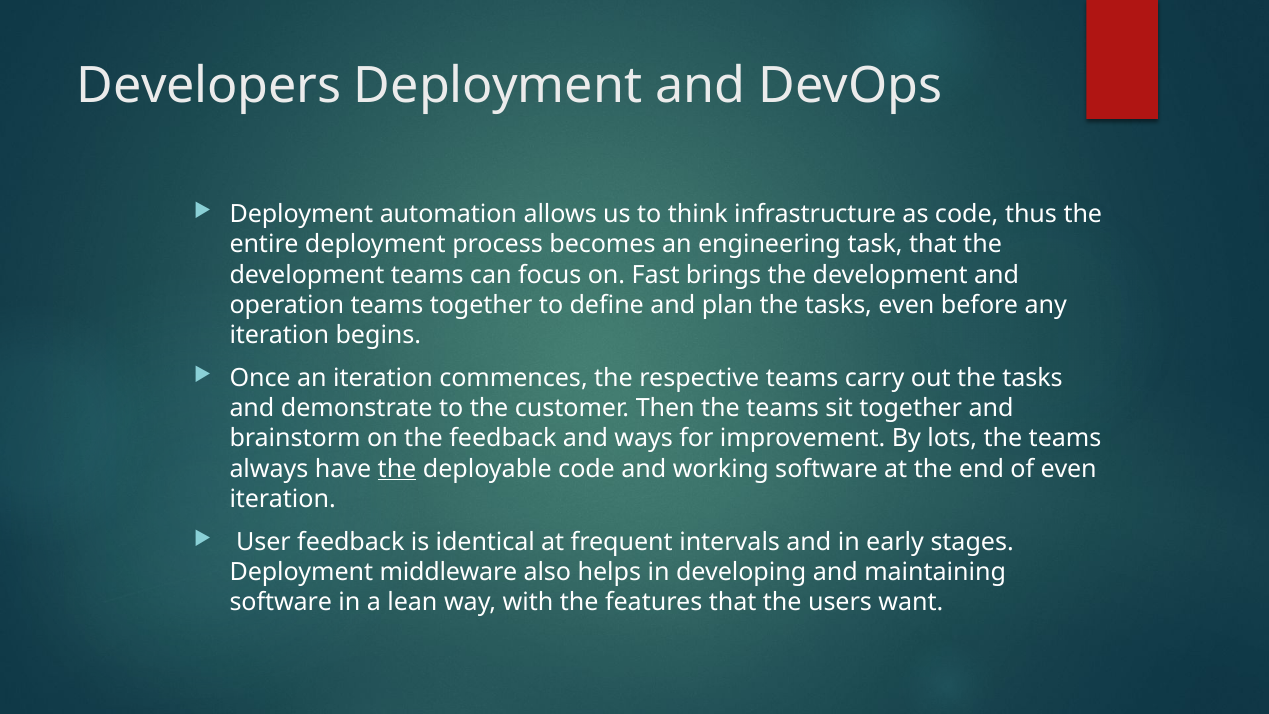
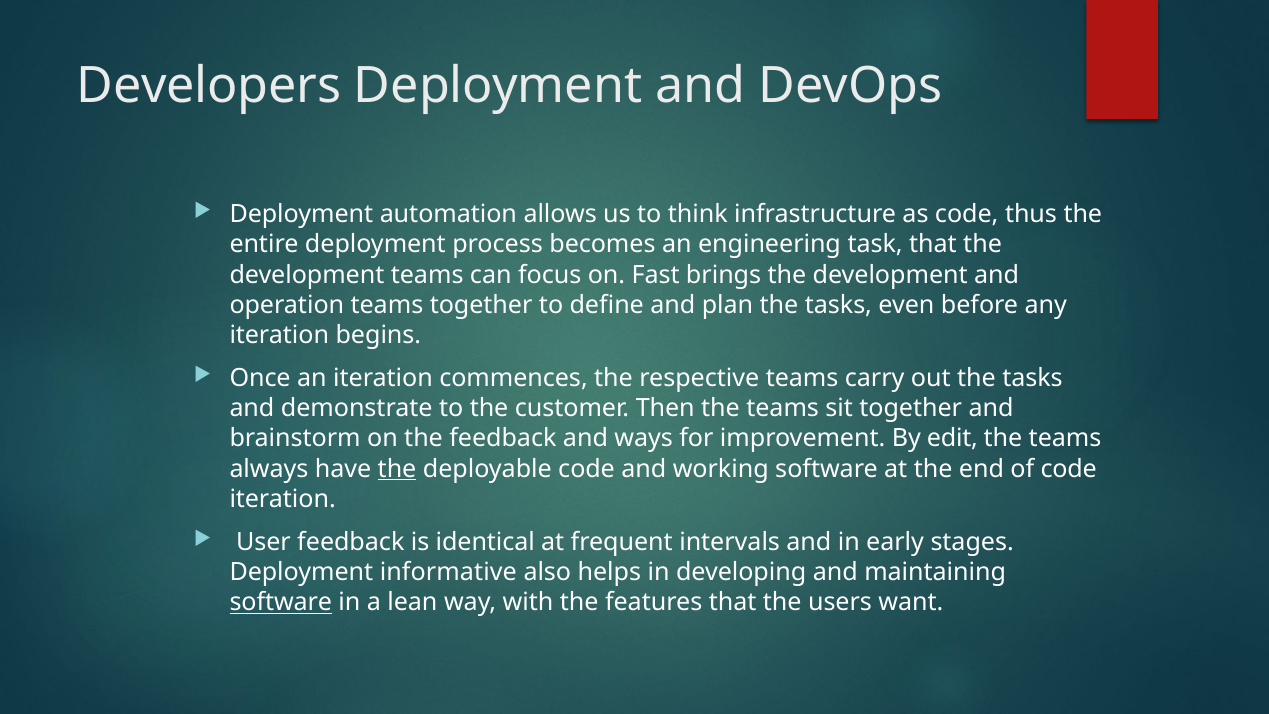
lots: lots -> edit (952, 439)
of even: even -> code (1069, 469)
middleware: middleware -> informative (448, 572)
software underline: none -> present (281, 602)
